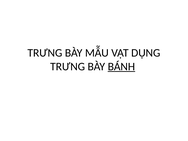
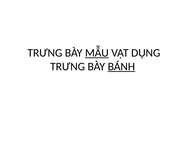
MẪU underline: none -> present (97, 53)
